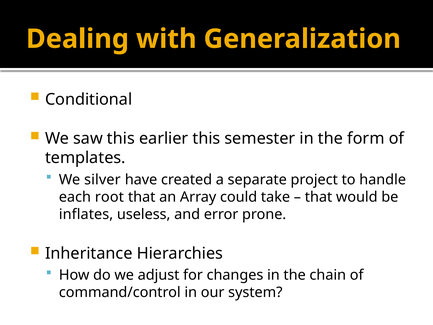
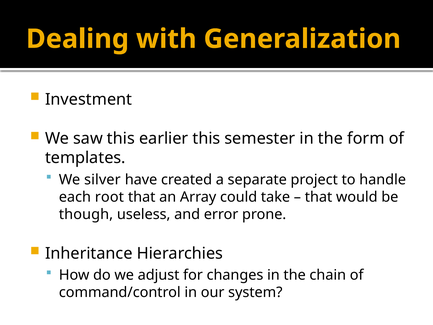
Conditional: Conditional -> Investment (89, 99)
inflates: inflates -> though (86, 214)
